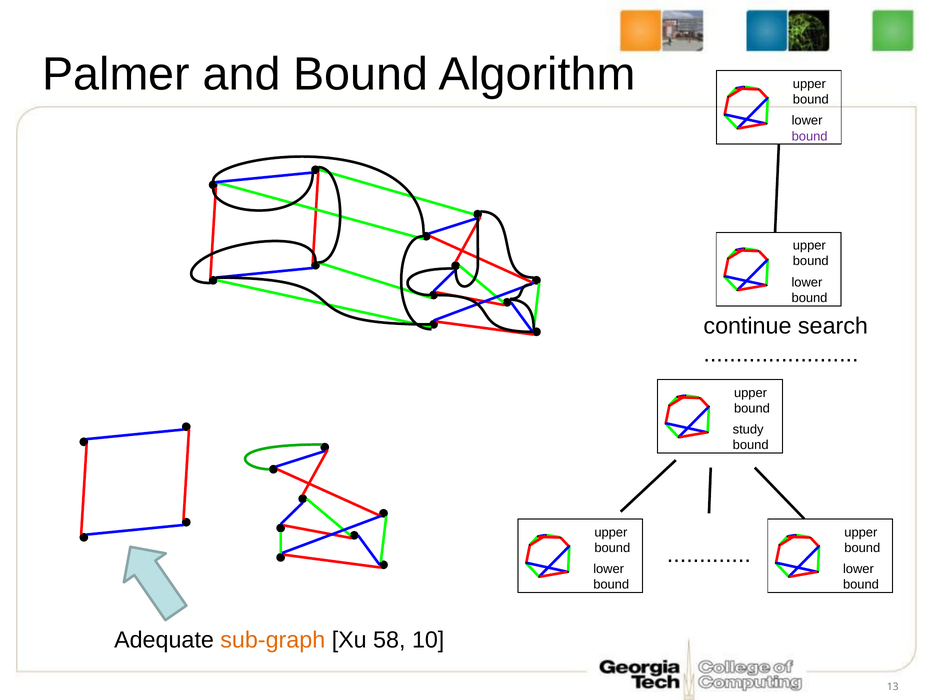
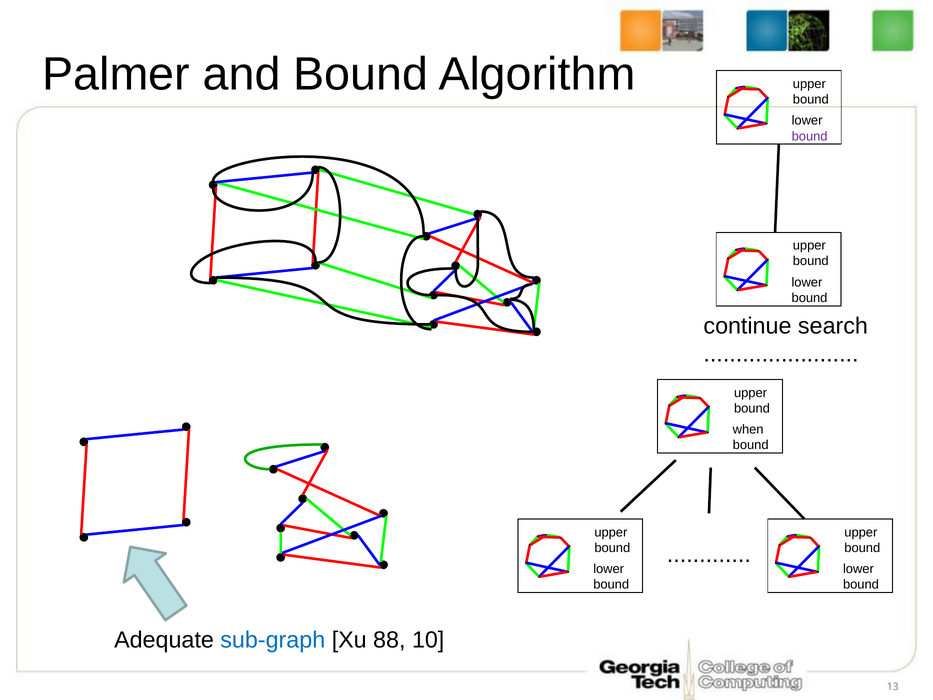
study: study -> when (748, 429)
sub-graph colour: orange -> blue (273, 640)
58: 58 -> 88 (389, 640)
